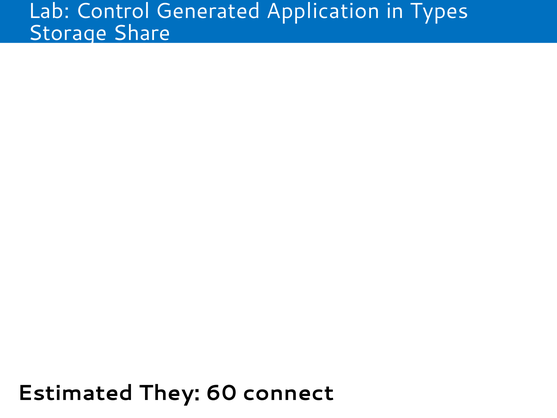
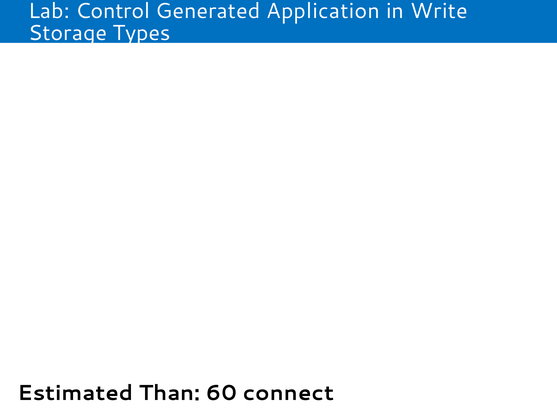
Types: Types -> Write (439, 11)
Share: Share -> Types (142, 33)
They: They -> Than (170, 393)
